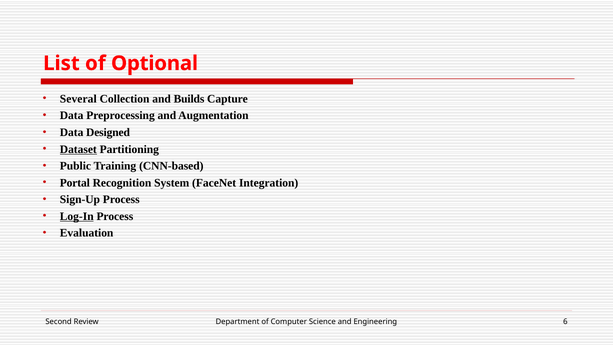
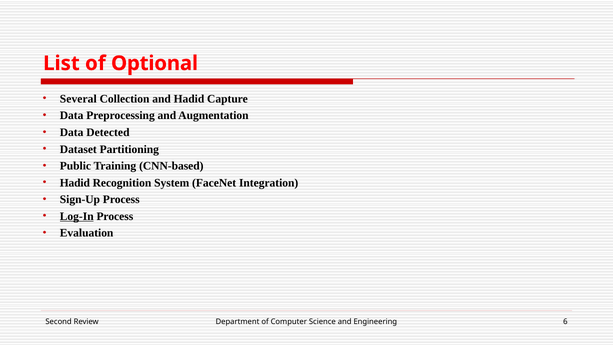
and Builds: Builds -> Hadid (189, 99)
Designed: Designed -> Detected (108, 132)
Dataset underline: present -> none (78, 149)
Portal: Portal -> Hadid (75, 183)
